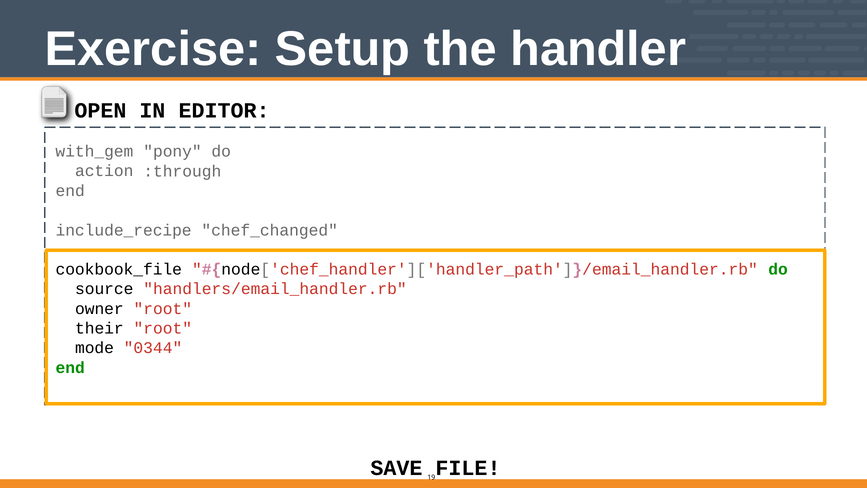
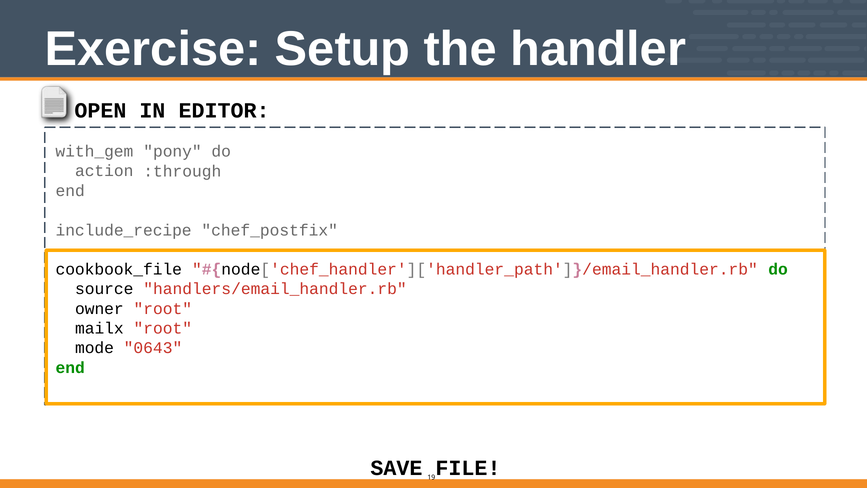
chef_changed: chef_changed -> chef_postfix (270, 230)
their: their -> mailx (99, 328)
0344: 0344 -> 0643 (153, 348)
